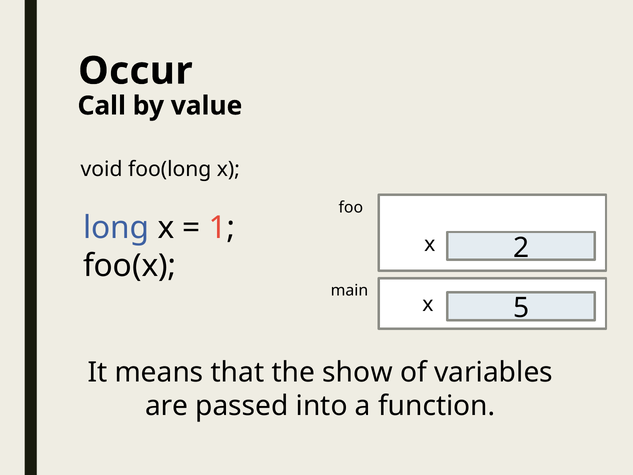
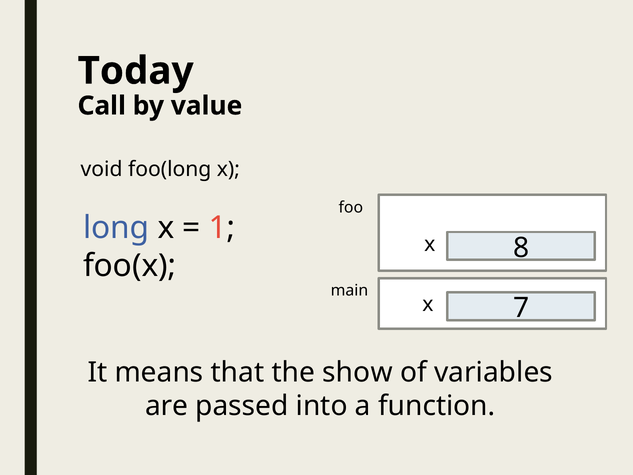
Occur: Occur -> Today (136, 71)
2: 2 -> 8 (521, 248)
5: 5 -> 7 (521, 308)
